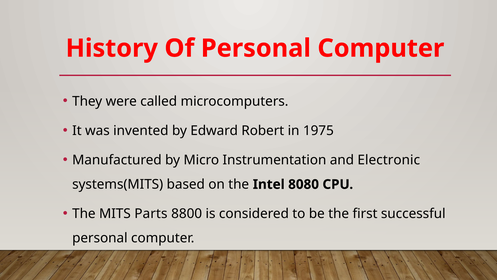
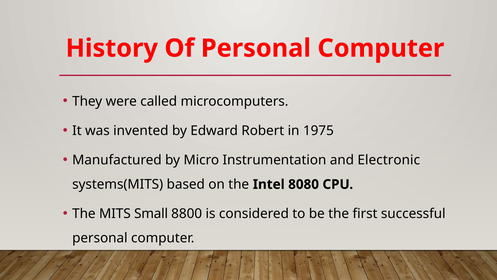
Parts: Parts -> Small (151, 214)
